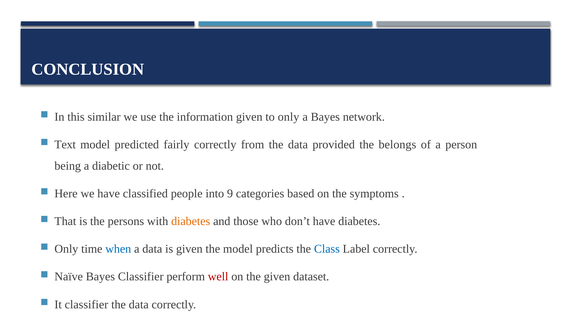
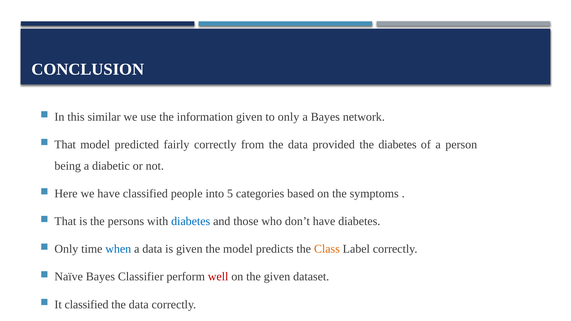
Text: Text -> That (65, 145)
the belongs: belongs -> diabetes (398, 145)
9: 9 -> 5 (230, 194)
diabetes colour: orange -> blue (191, 221)
Class colour: blue -> orange (327, 249)
It classifier: classifier -> classified (87, 305)
